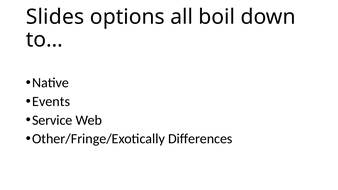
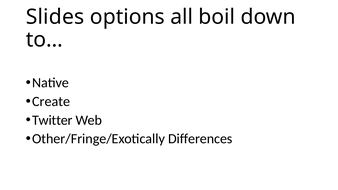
Events: Events -> Create (51, 101)
Service: Service -> Twitter (52, 120)
